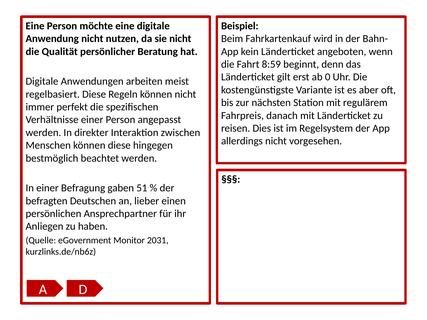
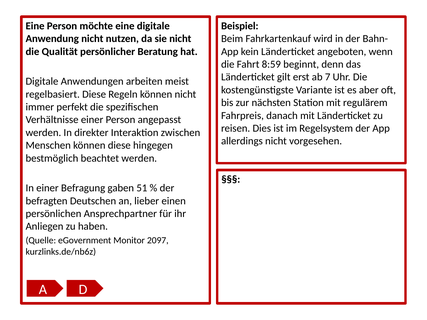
0: 0 -> 7 (328, 77)
2031: 2031 -> 2097 (158, 241)
